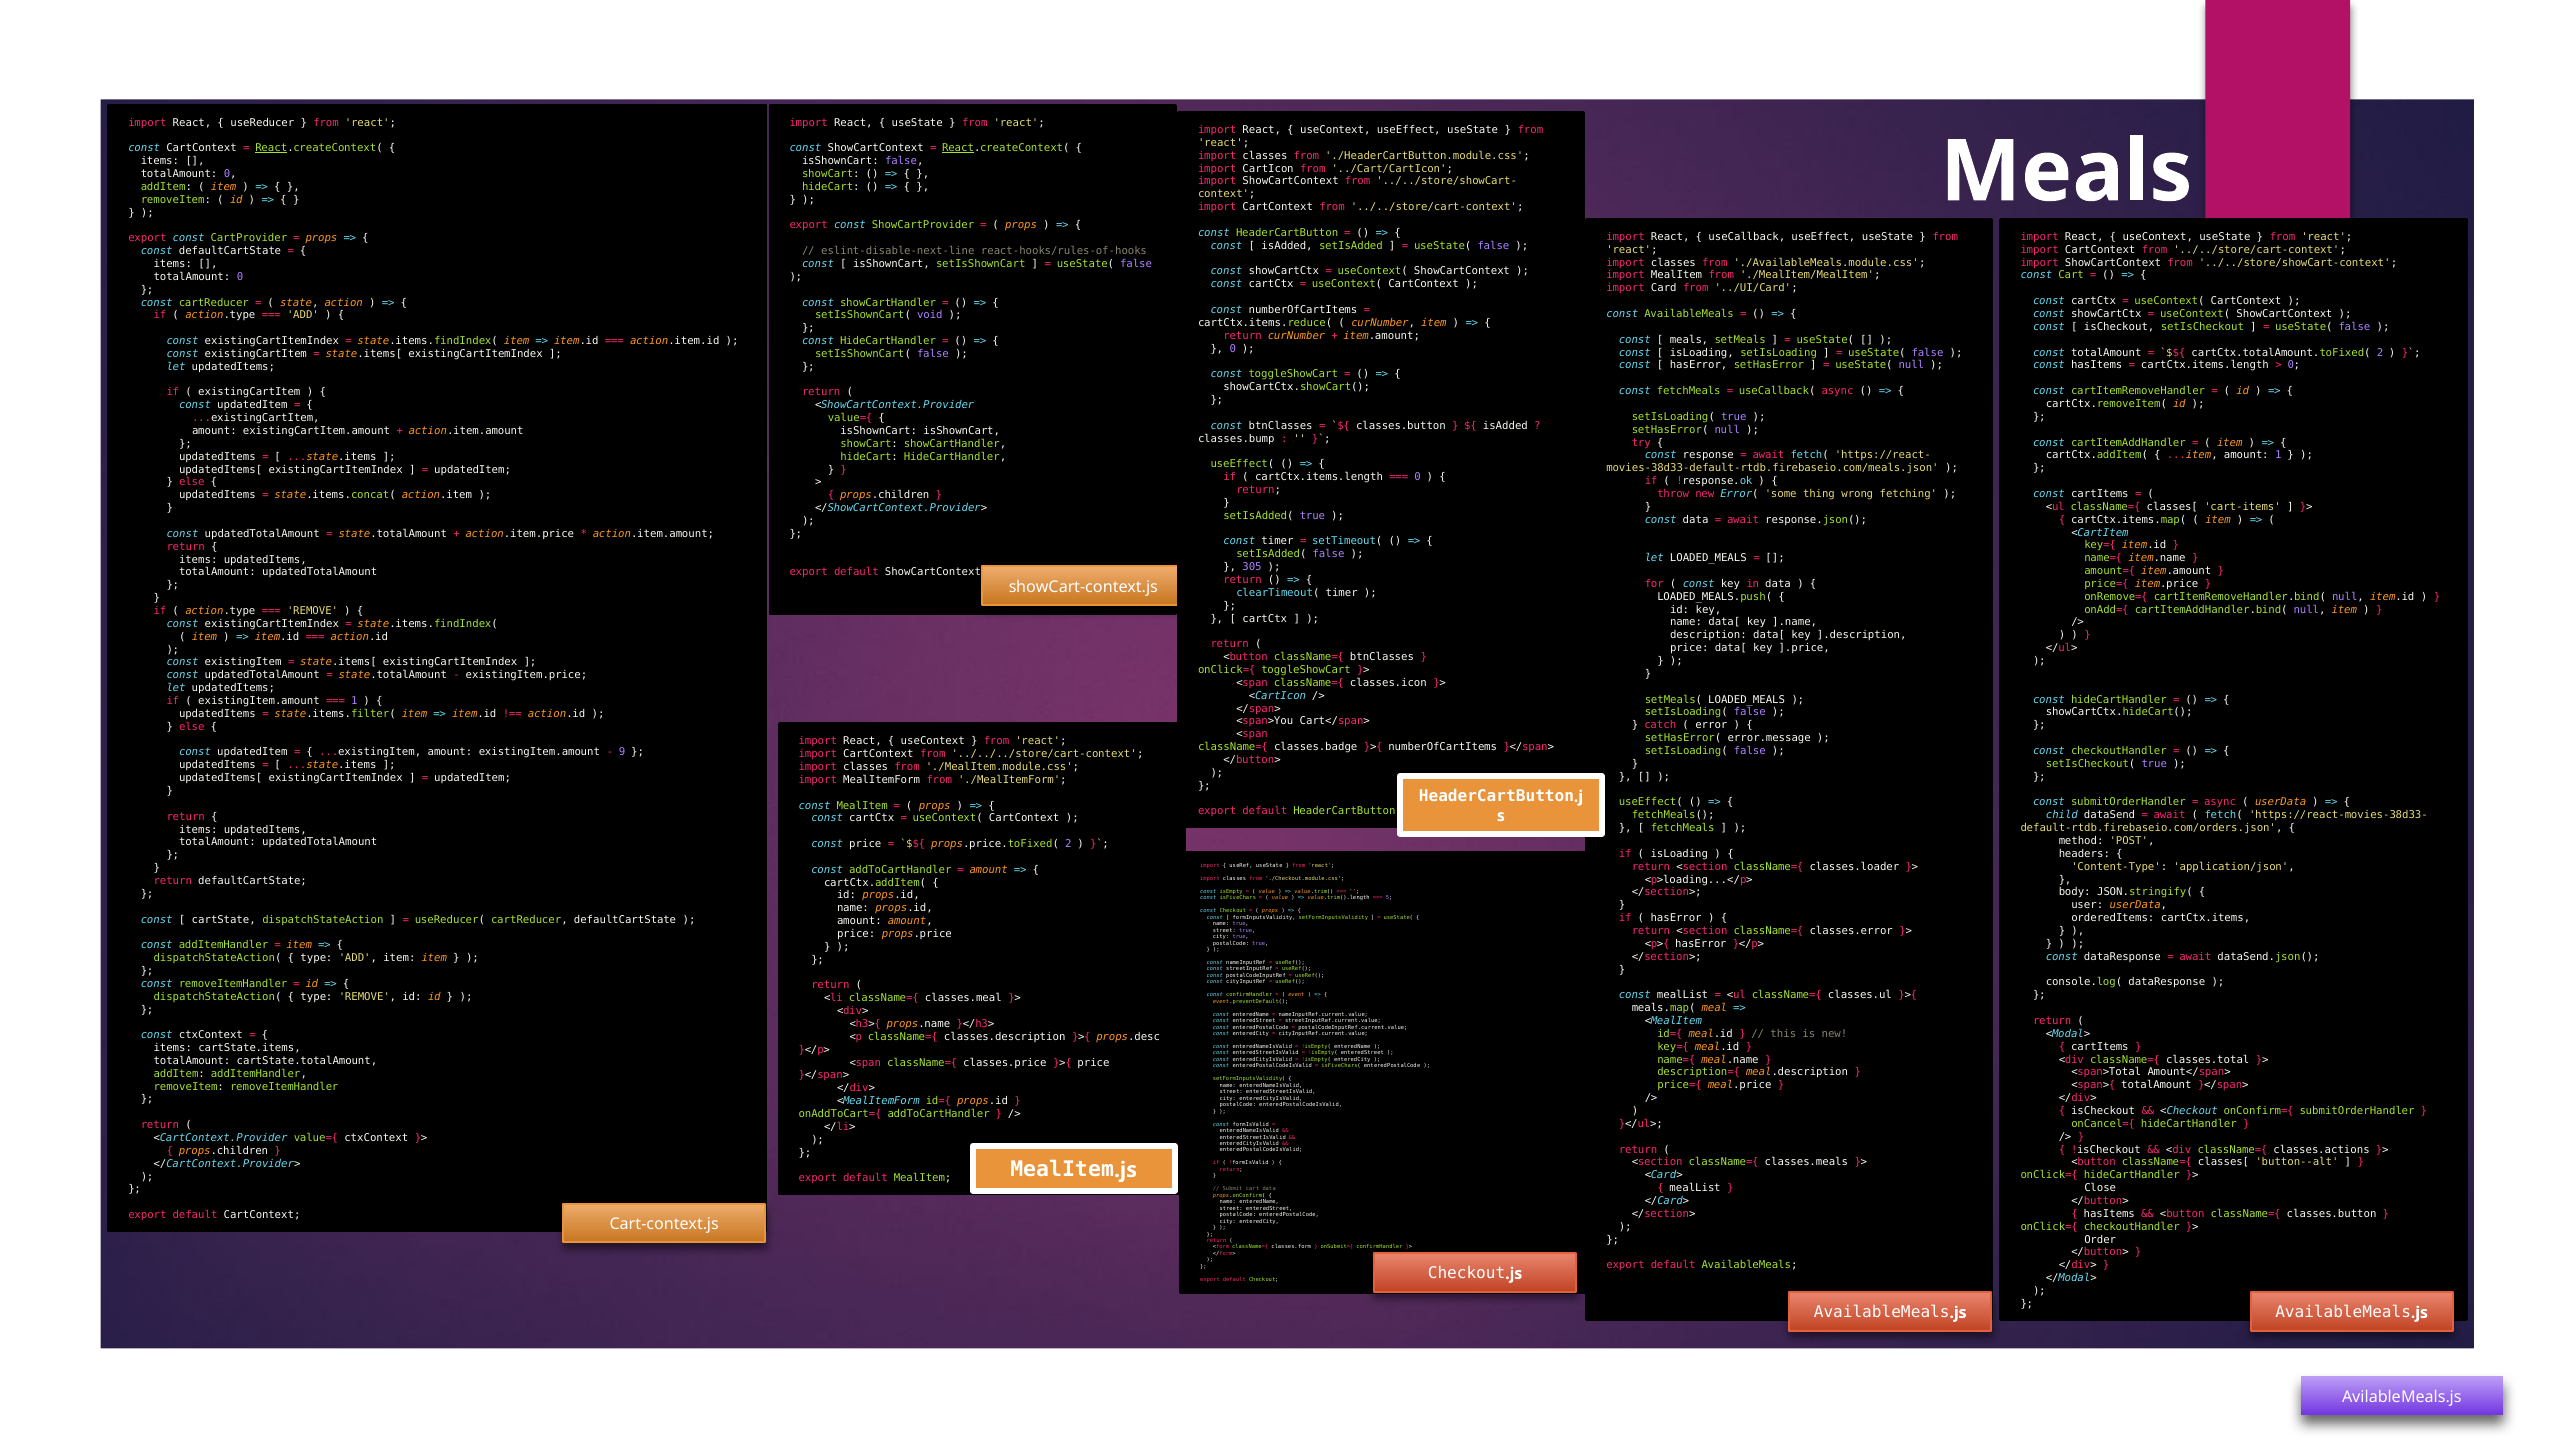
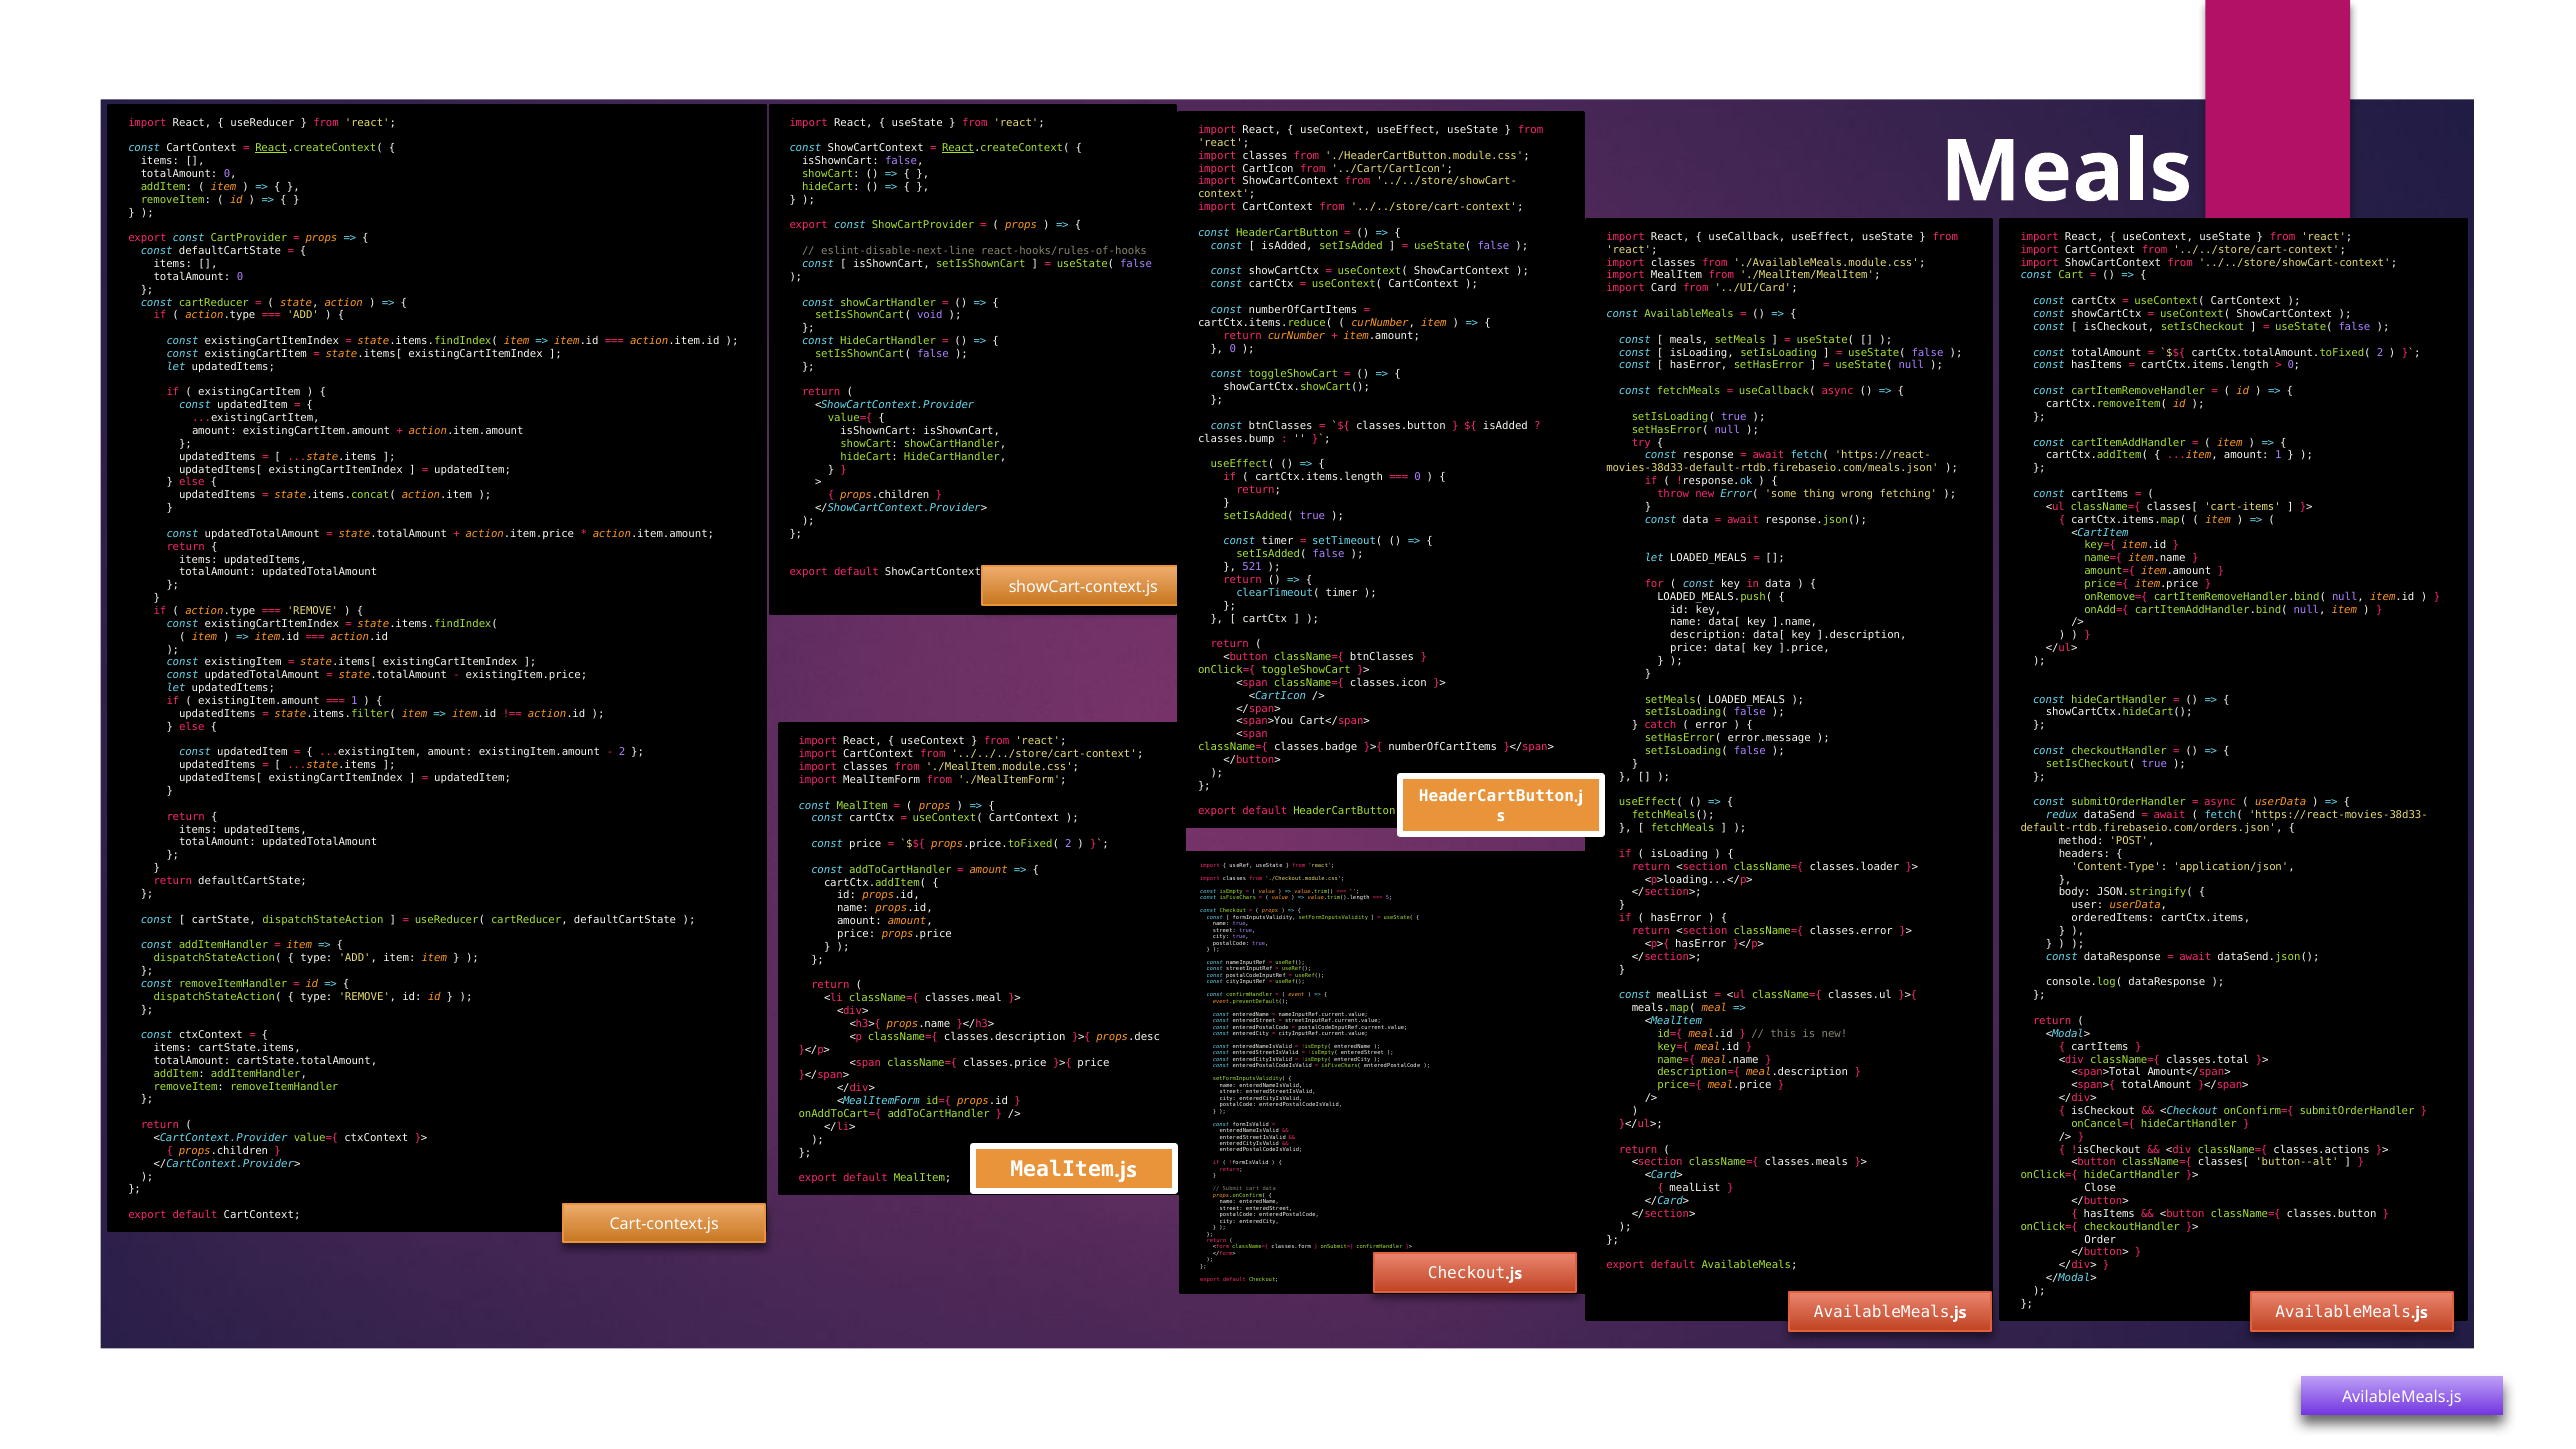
305: 305 -> 521 (1252, 567)
9: 9 -> 2 (622, 752)
child: child -> redux (2062, 815)
